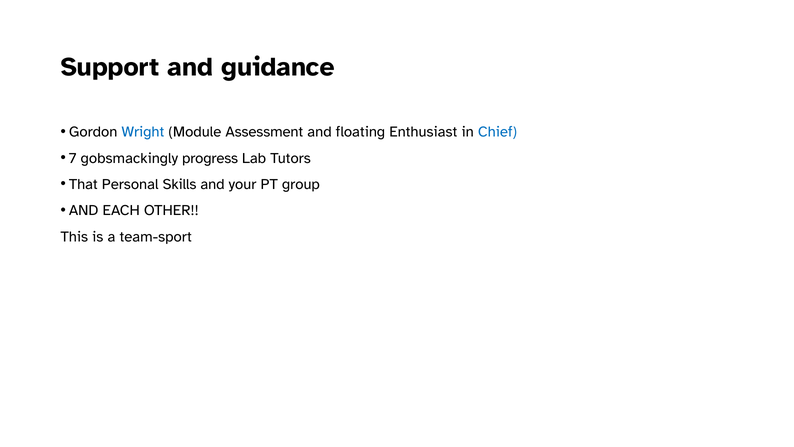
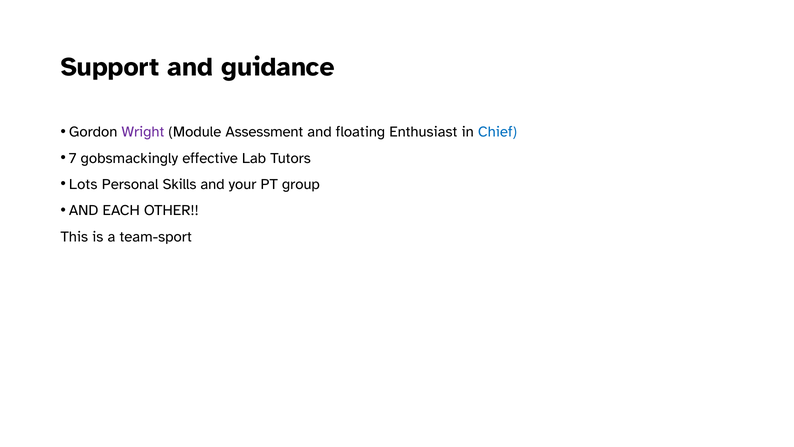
Wright colour: blue -> purple (143, 132)
progress: progress -> effective (210, 158)
That: That -> Lots (83, 184)
